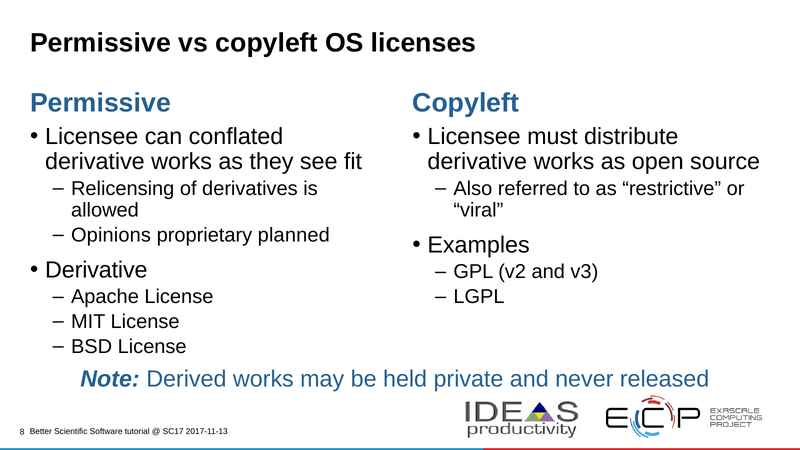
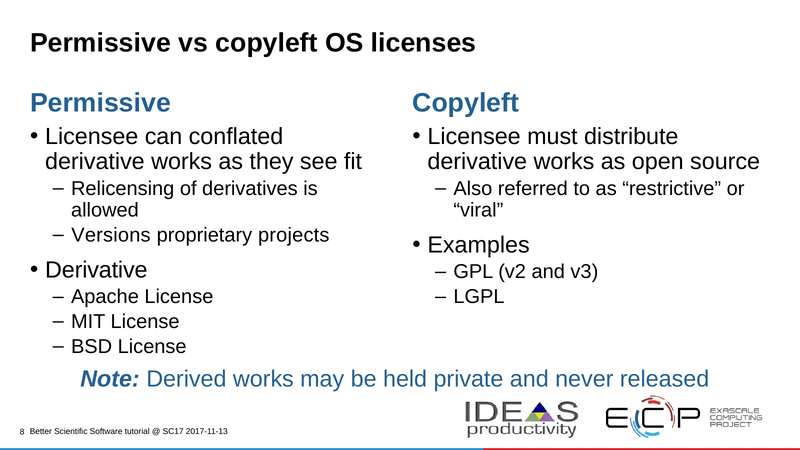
Opinions: Opinions -> Versions (111, 235)
planned: planned -> projects (294, 235)
